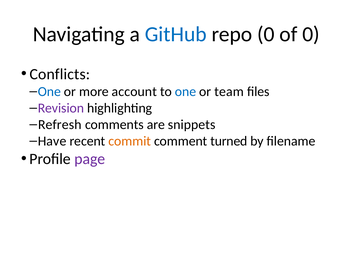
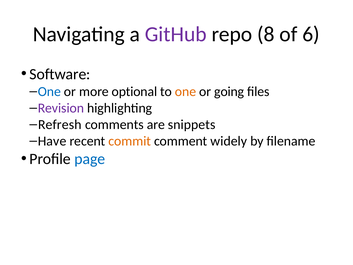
GitHub colour: blue -> purple (176, 34)
repo 0: 0 -> 8 (266, 34)
of 0: 0 -> 6 (311, 34)
Conflicts: Conflicts -> Software (60, 74)
account: account -> optional (134, 92)
one colour: blue -> orange (185, 92)
team: team -> going (229, 92)
turned: turned -> widely (229, 141)
page colour: purple -> blue (90, 159)
